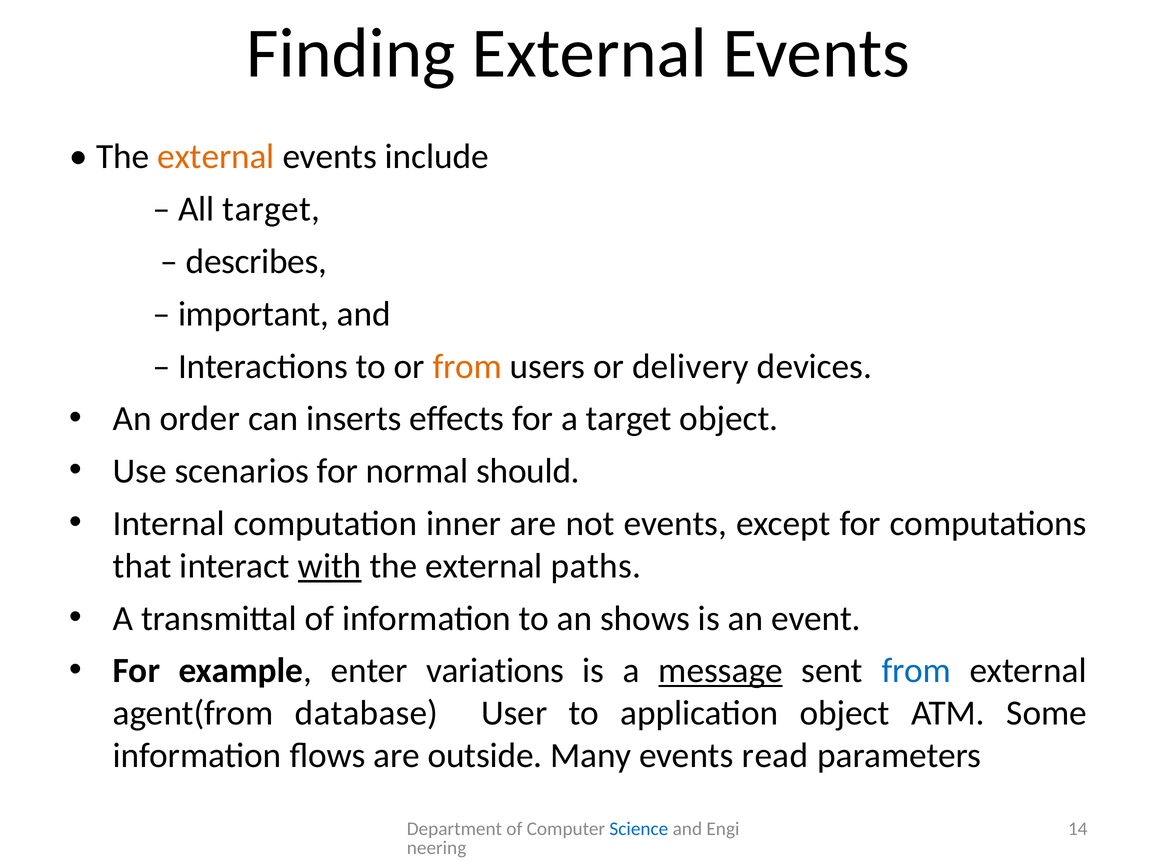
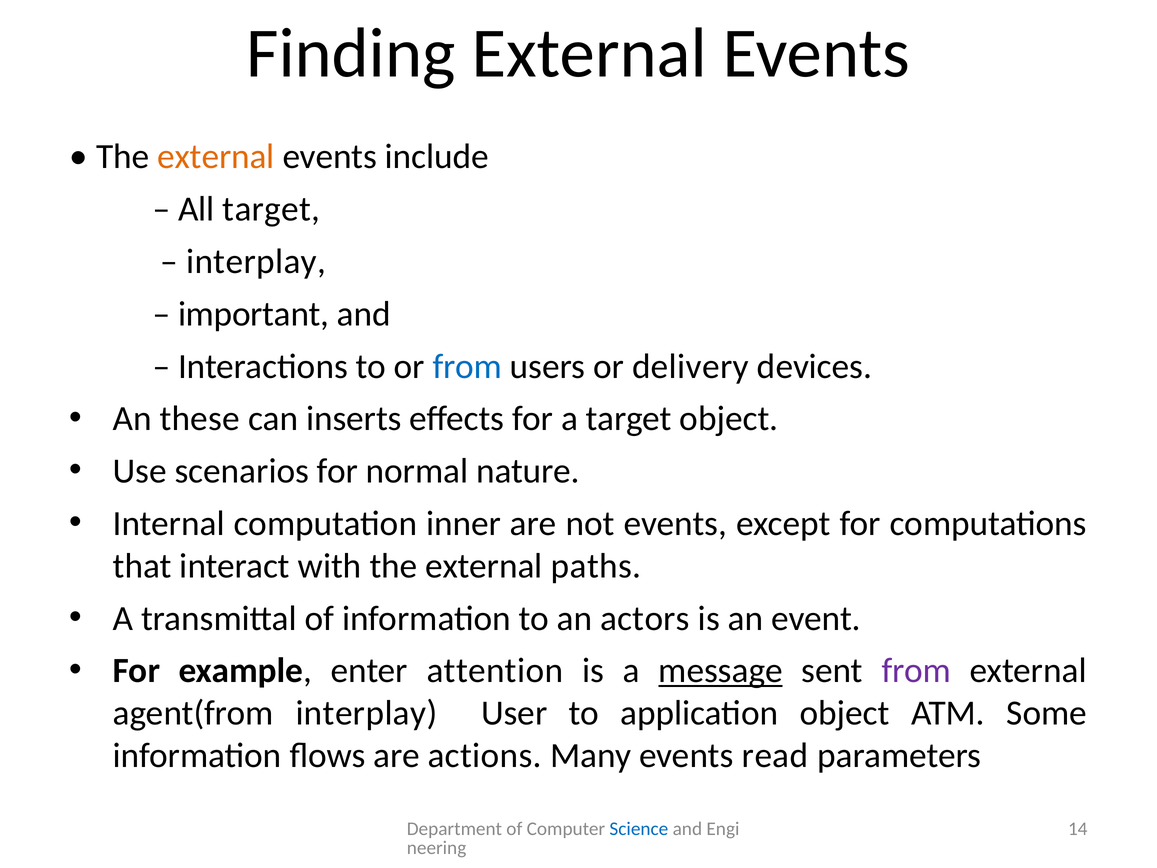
describes: describes -> interplay (256, 262)
from colour: orange -> blue (467, 366)
order: order -> these (200, 419)
should: should -> nature (528, 471)
with underline: present -> none (330, 566)
shows: shows -> actors (645, 618)
variations: variations -> attention (495, 671)
from colour: blue -> purple (916, 671)
agent(from database: database -> interplay (366, 713)
outside: outside -> actions (485, 755)
